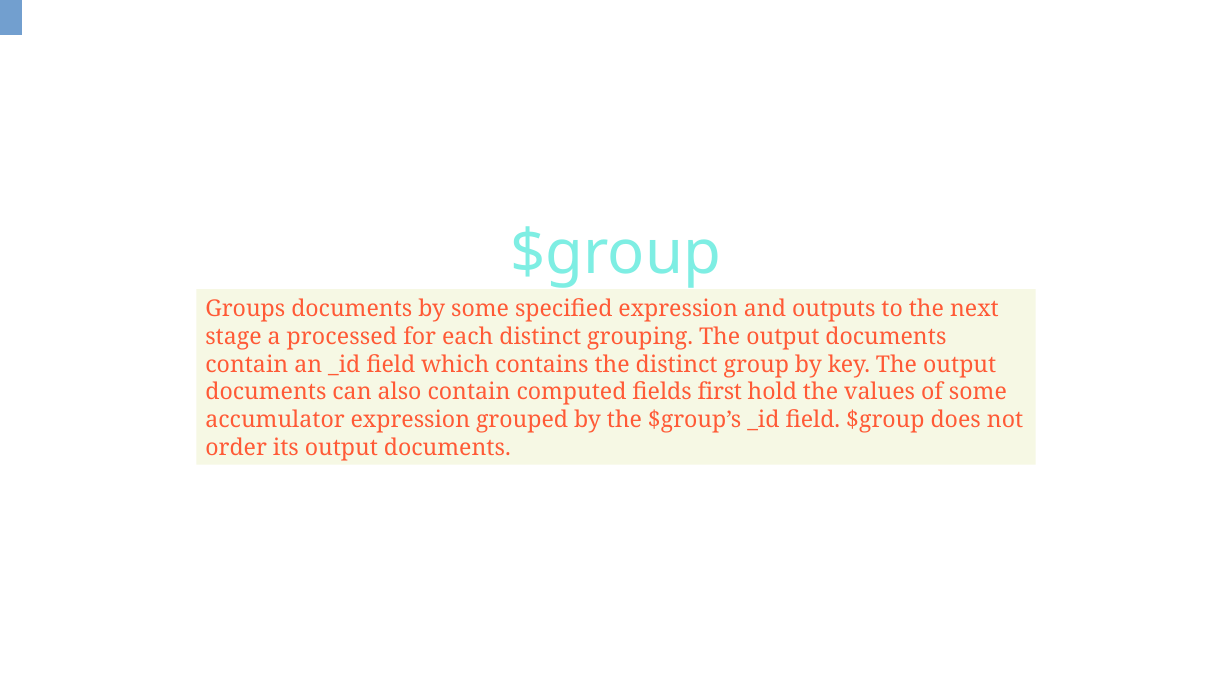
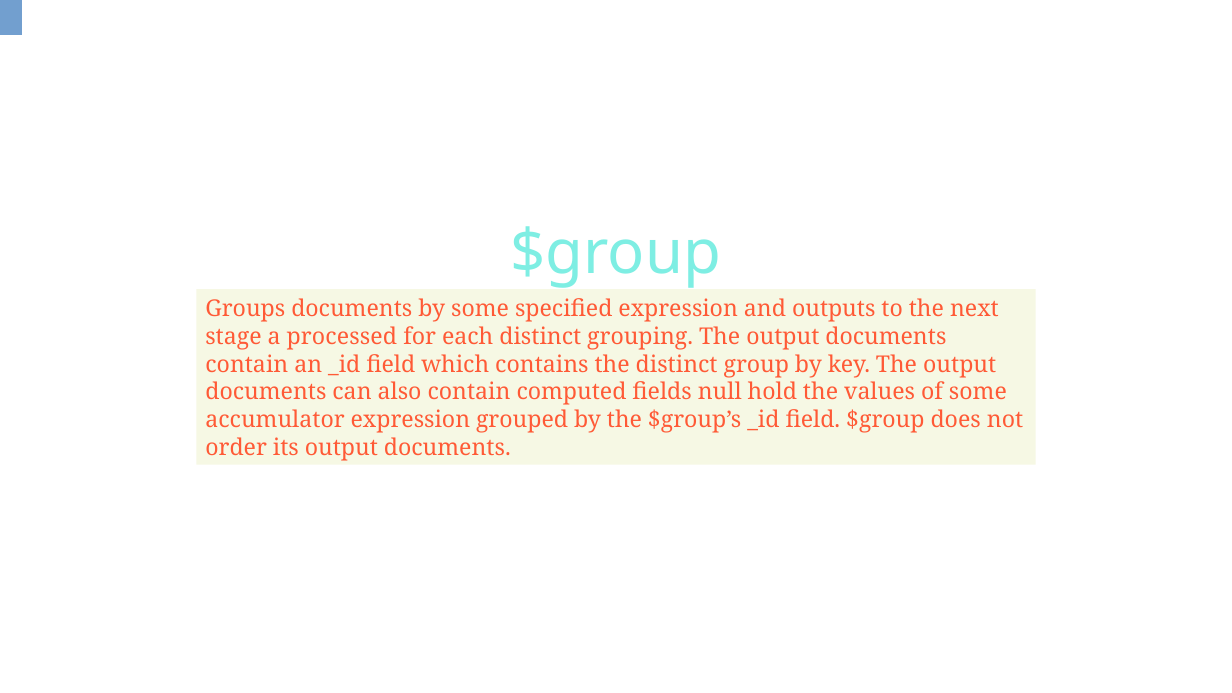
first: first -> null (720, 392)
